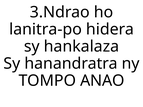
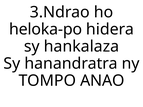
lanitra-po: lanitra-po -> heloka-po (46, 29)
